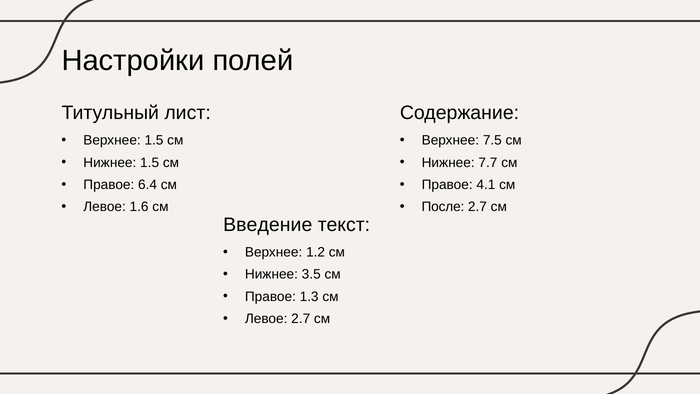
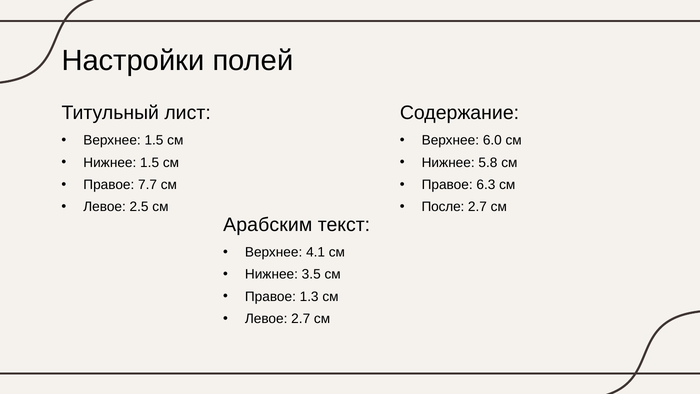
7.5: 7.5 -> 6.0 (492, 140)
7.7: 7.7 -> 5.8 (488, 162)
6.4: 6.4 -> 7.7 (148, 185)
4.1: 4.1 -> 6.3 (486, 185)
1.6: 1.6 -> 2.5 (139, 207)
Введение: Введение -> Арабским (268, 225)
1.2: 1.2 -> 4.1 (316, 252)
